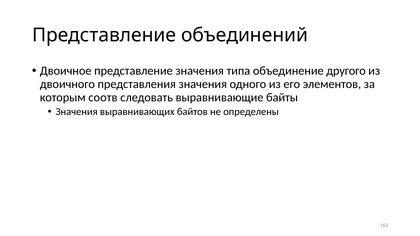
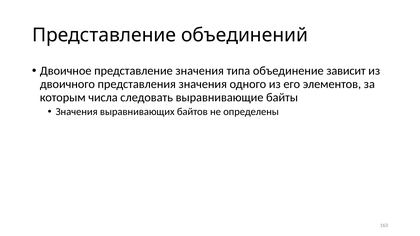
другого: другого -> зависит (346, 71)
соотв: соотв -> числа (103, 97)
